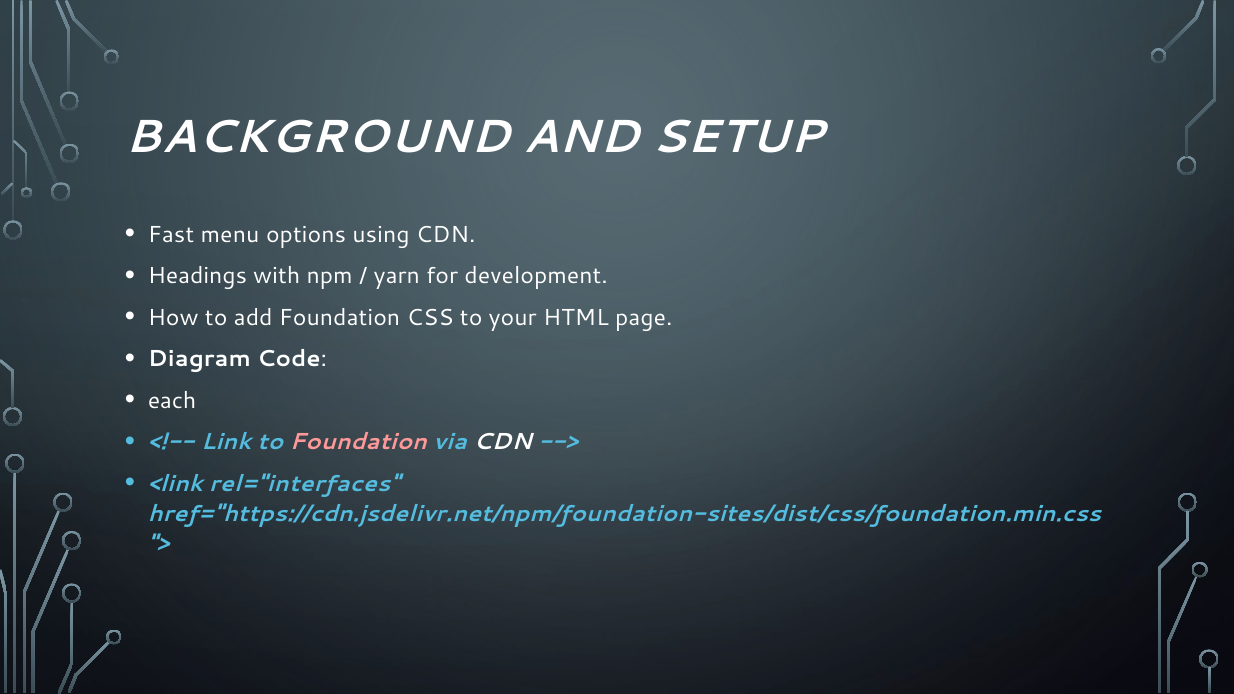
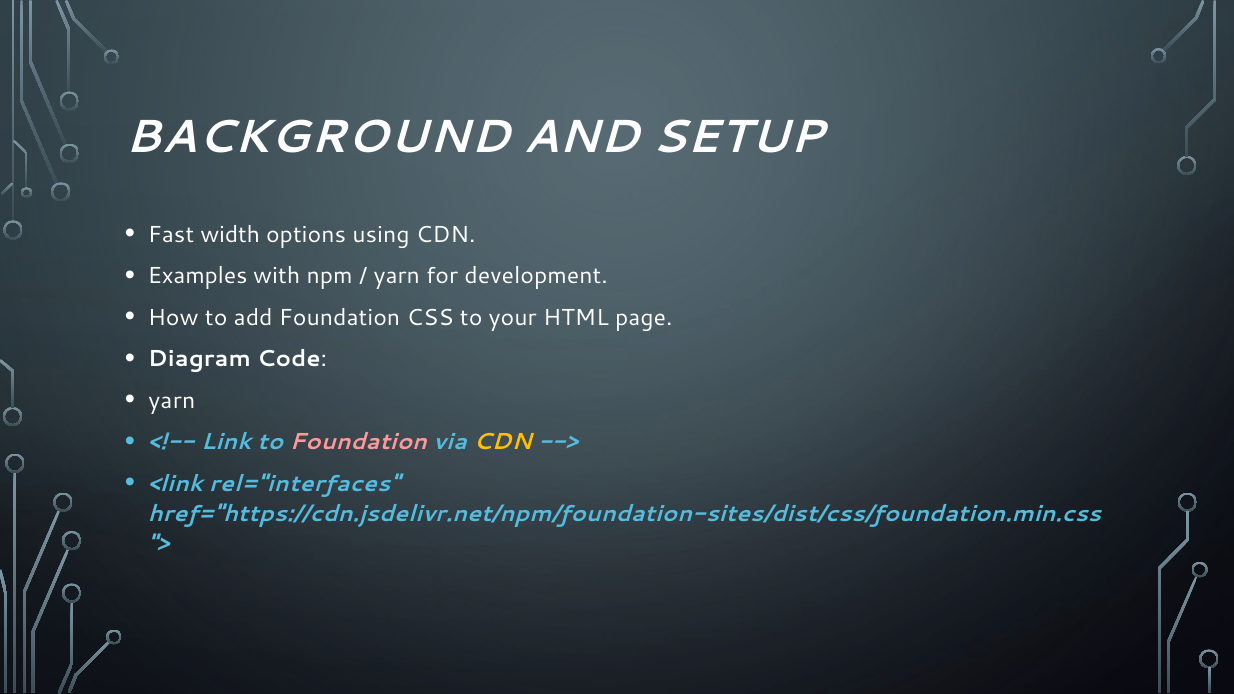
menu: menu -> width (230, 235)
Headings: Headings -> Examples (198, 276)
each: each -> yarn (172, 401)
CDN colour: white -> yellow (503, 442)
